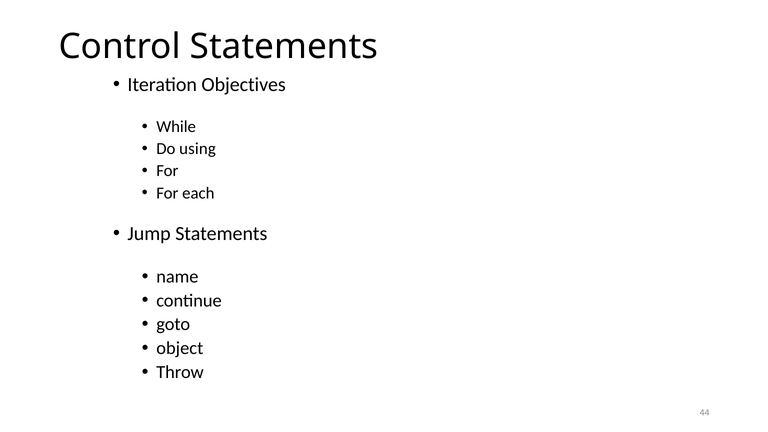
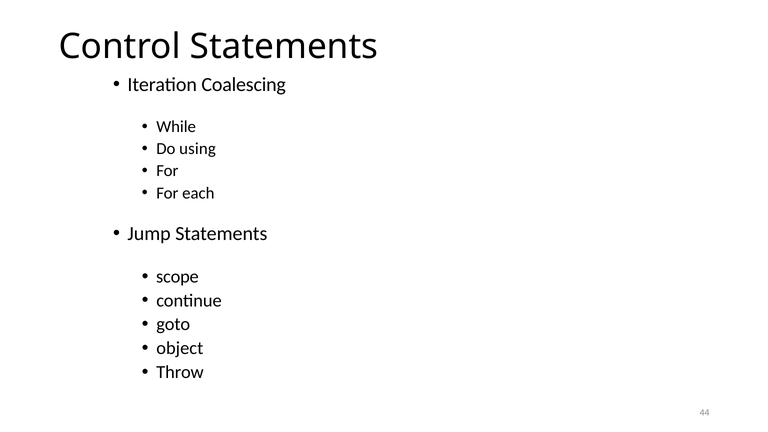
Objectives: Objectives -> Coalescing (244, 84)
name: name -> scope (177, 277)
